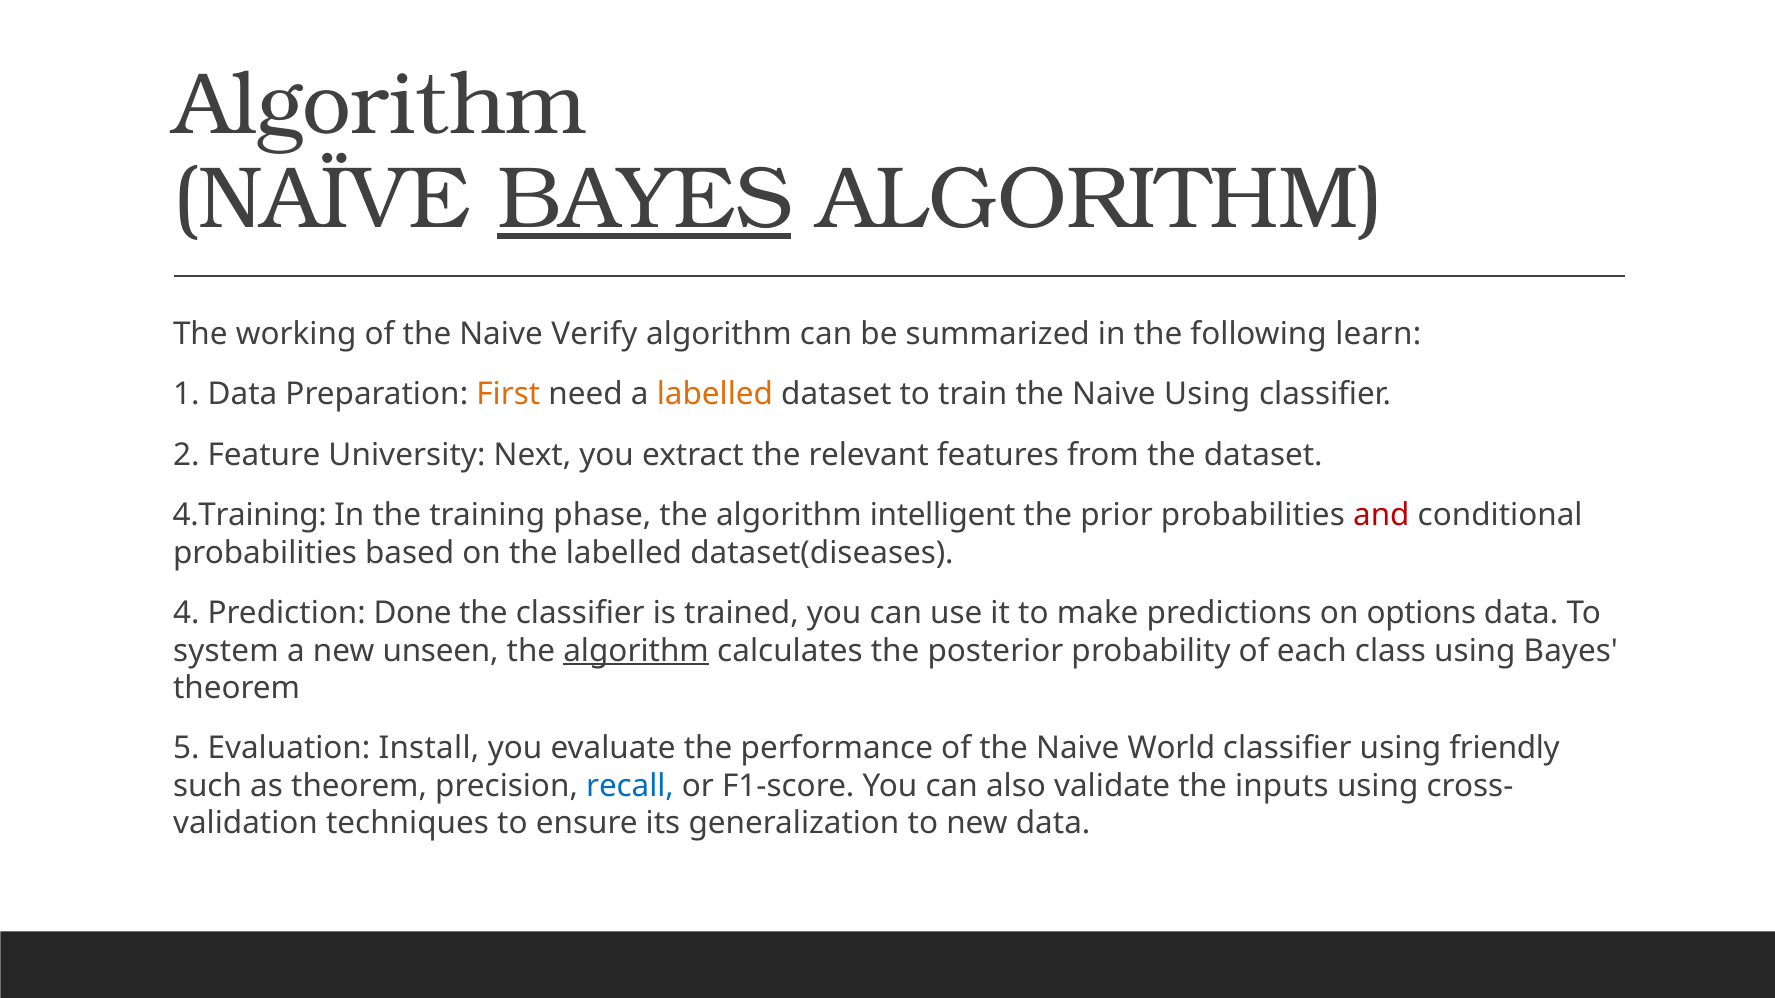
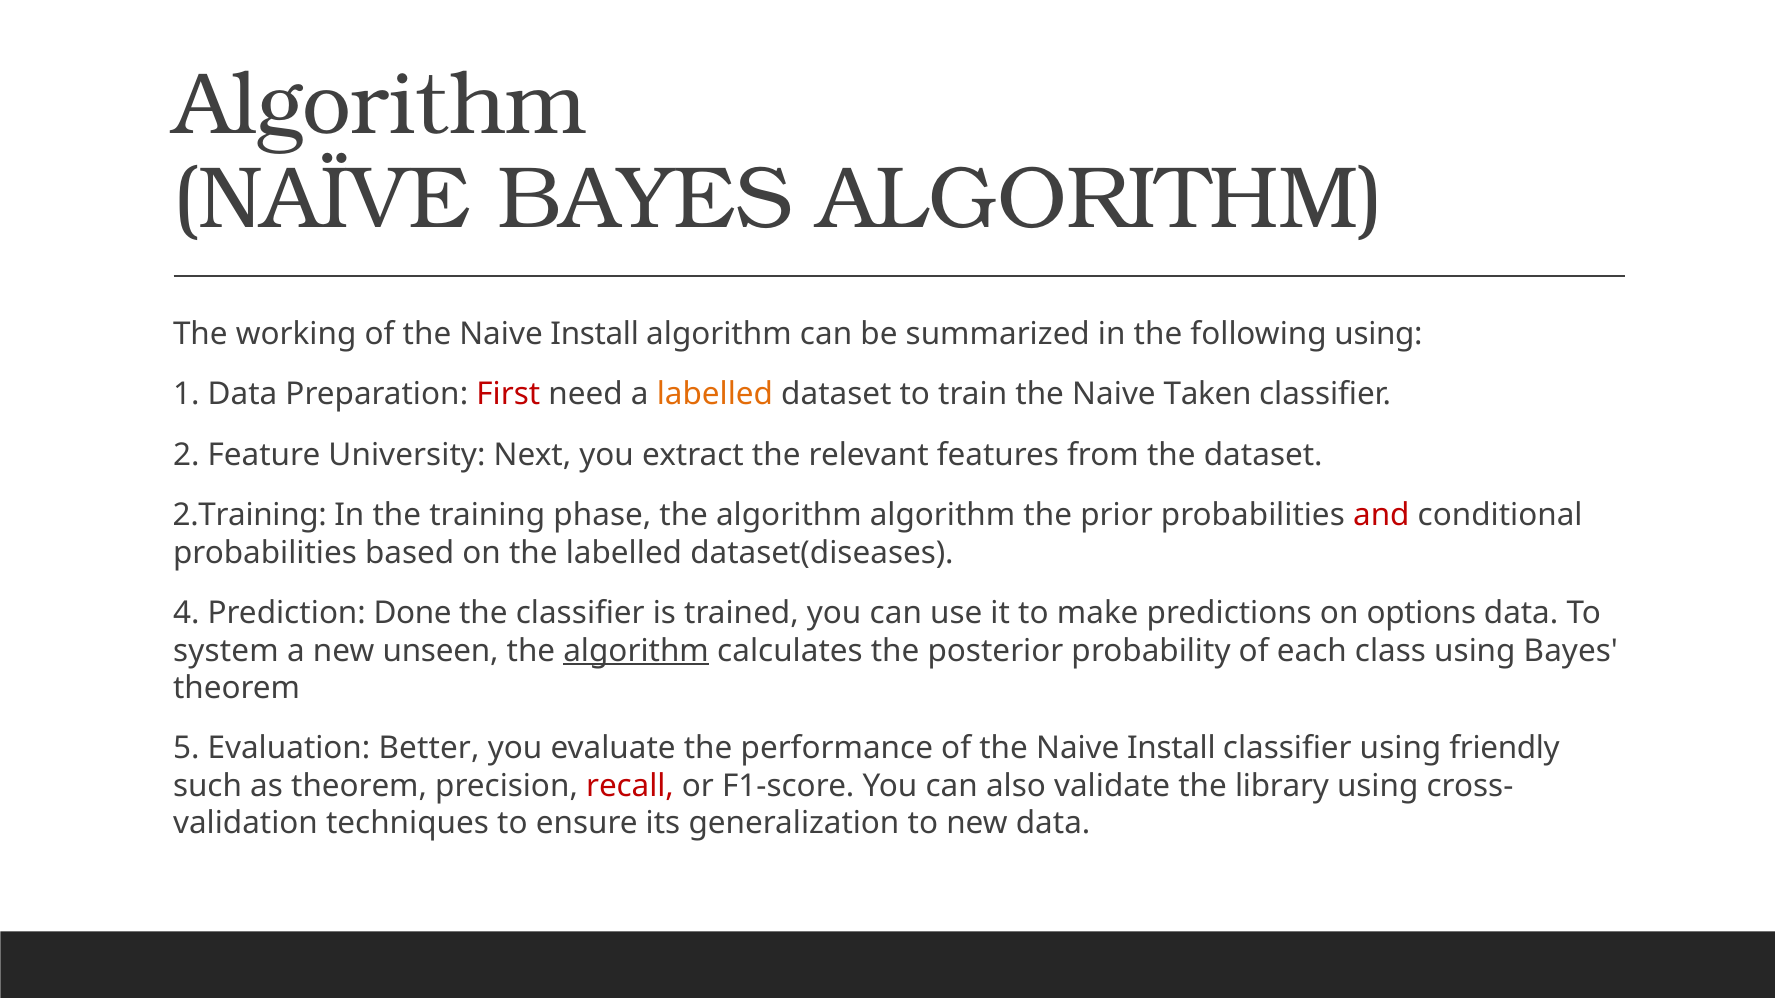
BAYES underline: present -> none (645, 199)
Verify: Verify -> Install (595, 334)
following learn: learn -> using (1379, 334)
First colour: orange -> red (508, 395)
Naive Using: Using -> Taken (1208, 395)
4.Training: 4.Training -> 2.Training (250, 516)
algorithm intelligent: intelligent -> algorithm (943, 516)
Install: Install -> Better (429, 749)
World: World -> Install (1171, 749)
recall colour: blue -> red (630, 786)
inputs: inputs -> library (1282, 786)
